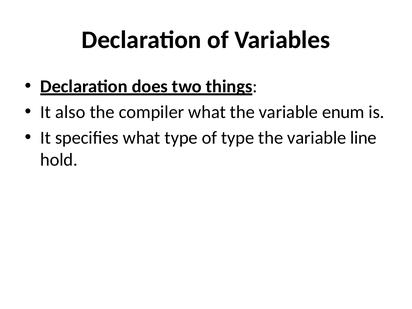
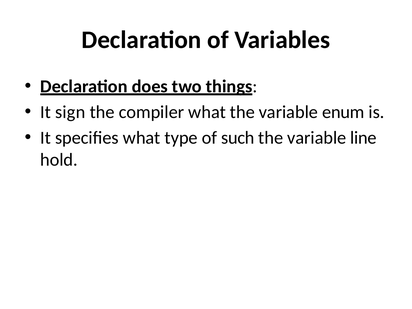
also: also -> sign (70, 112)
of type: type -> such (238, 138)
